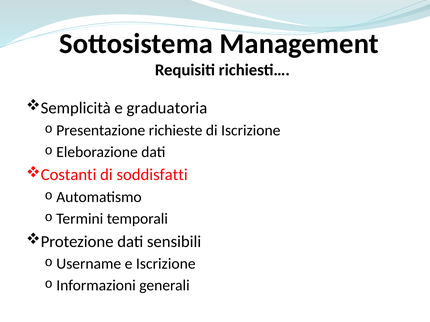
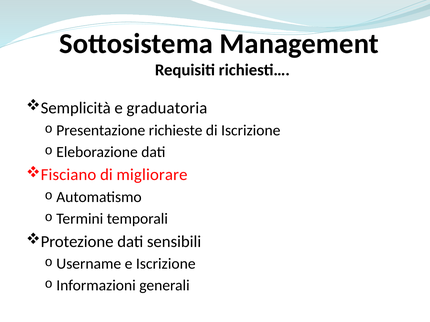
Costanti: Costanti -> Fisciano (68, 175)
soddisfatti: soddisfatti -> migliorare (152, 175)
